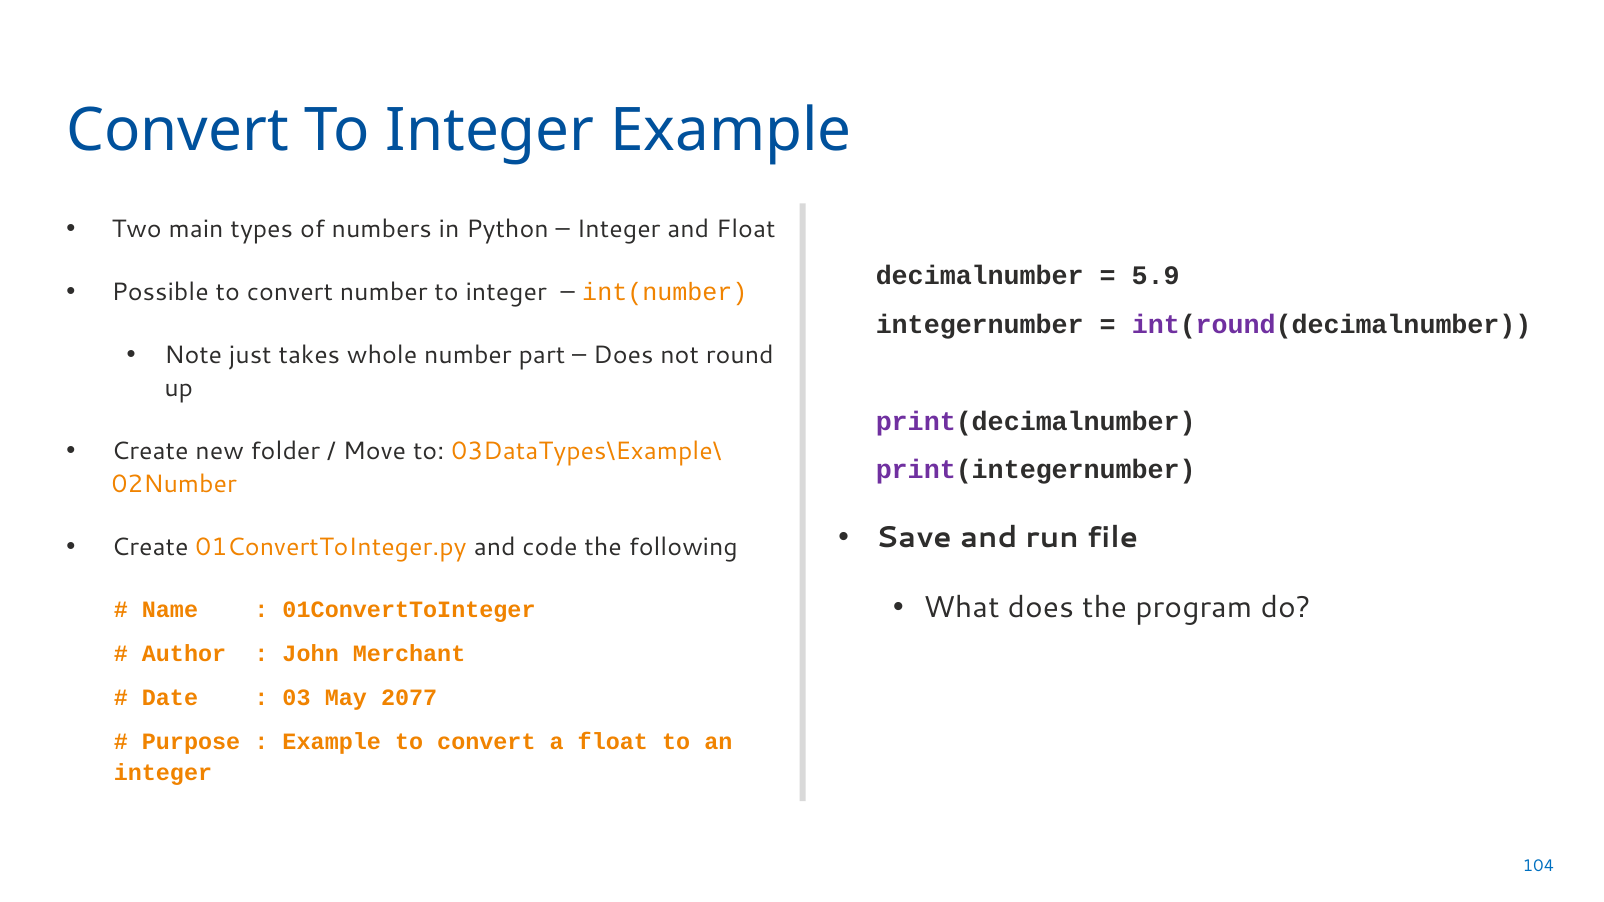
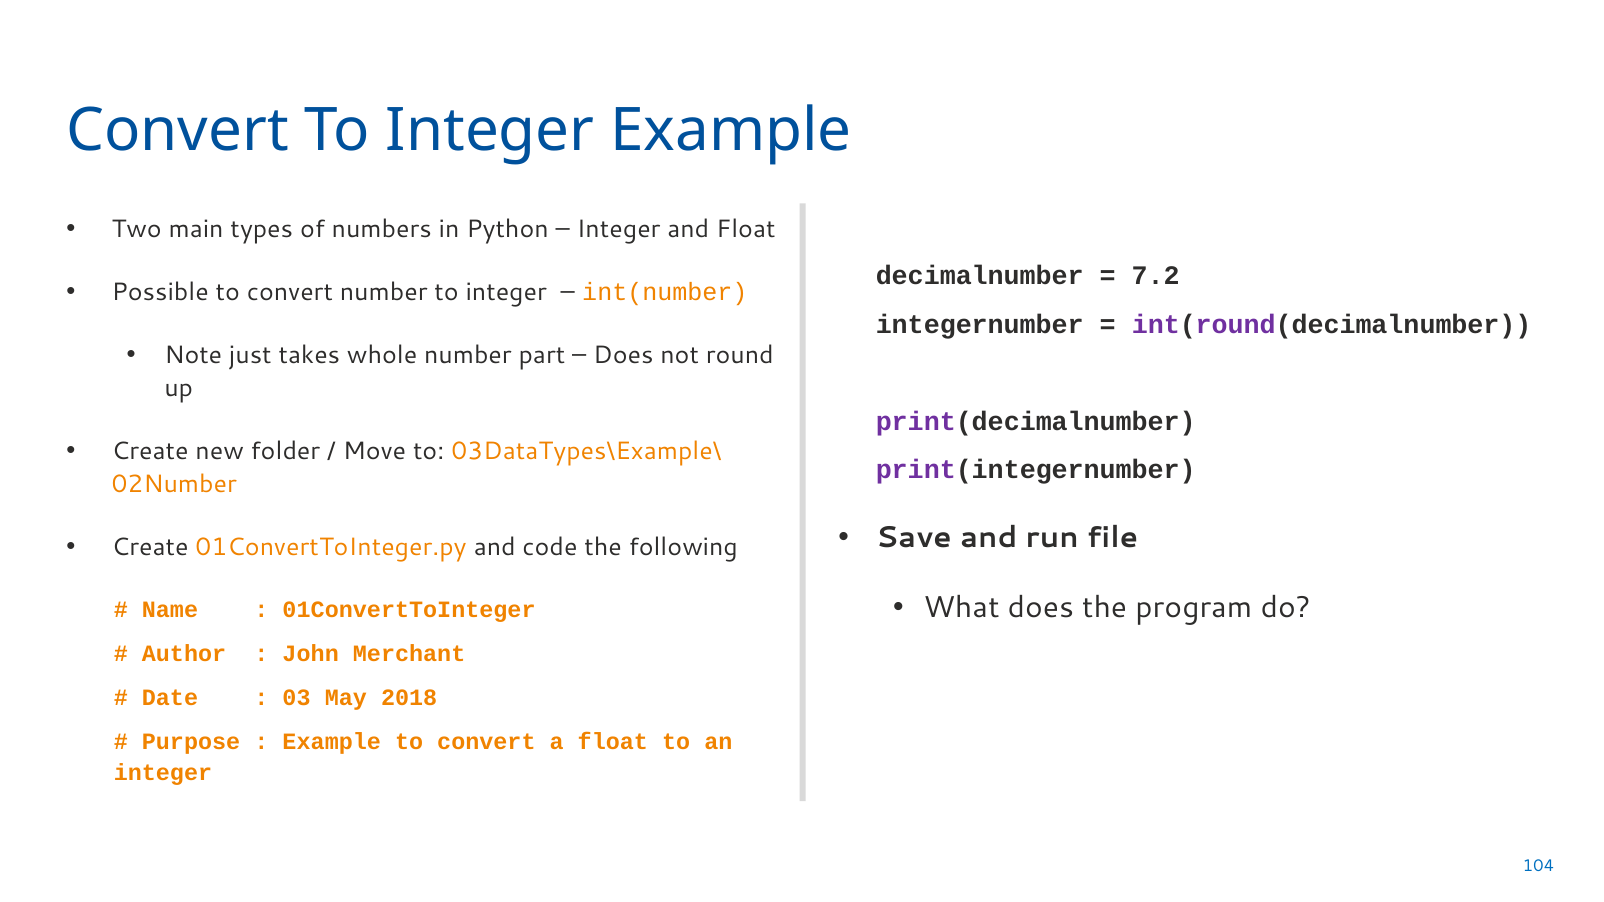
5.9: 5.9 -> 7.2 (1156, 276)
2077: 2077 -> 2018 (409, 698)
